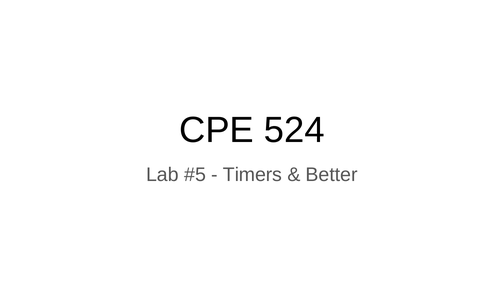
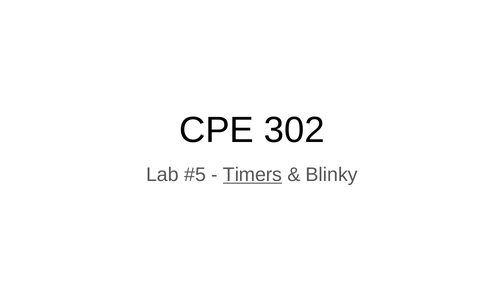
524: 524 -> 302 (294, 130)
Timers underline: none -> present (253, 174)
Better: Better -> Blinky (332, 174)
